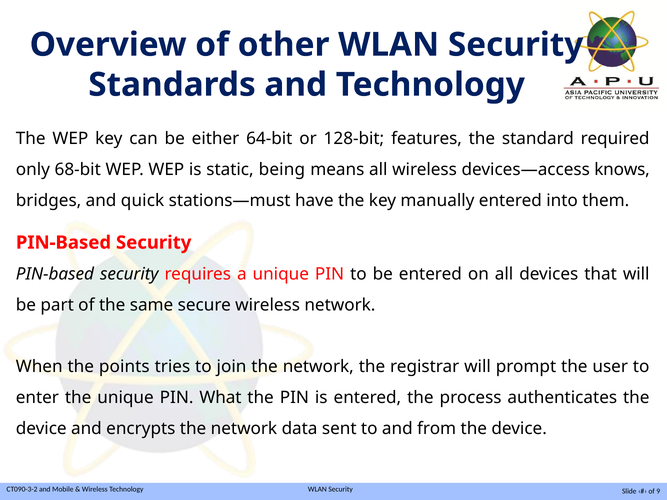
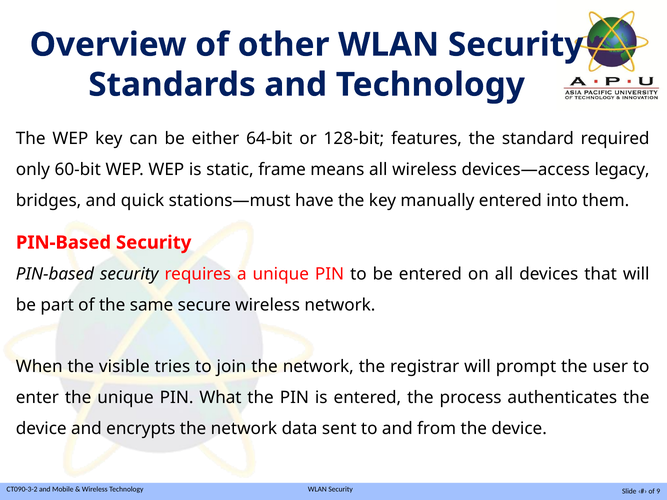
68-bit: 68-bit -> 60-bit (78, 170)
being: being -> frame (282, 170)
knows: knows -> legacy (622, 170)
points: points -> visible (124, 367)
